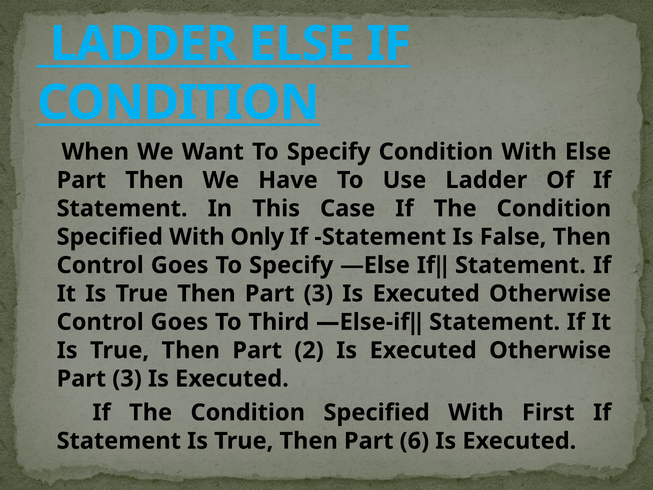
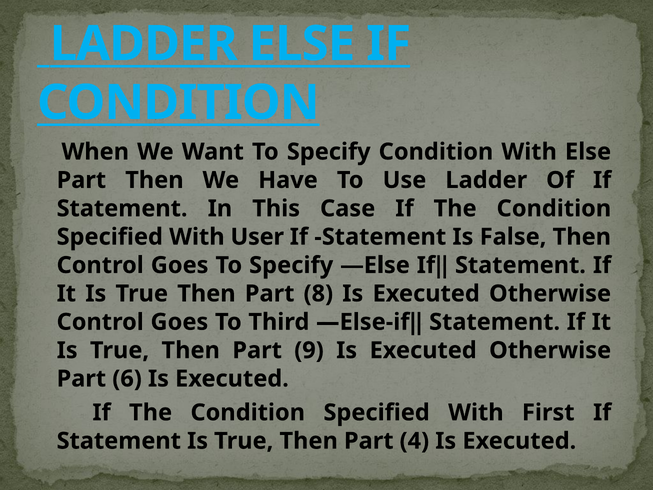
Only: Only -> User (257, 237)
Then Part 3: 3 -> 8 (318, 293)
2: 2 -> 9 (309, 350)
3: 3 -> 6 (127, 379)
6: 6 -> 4 (414, 441)
